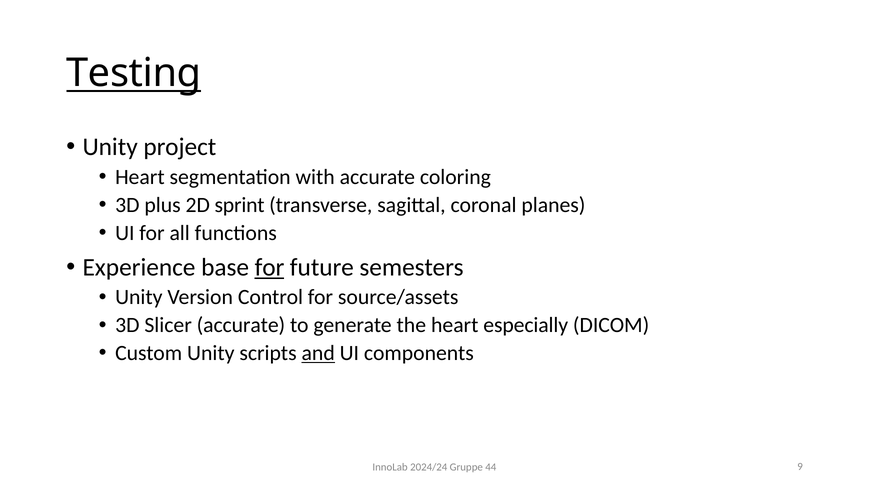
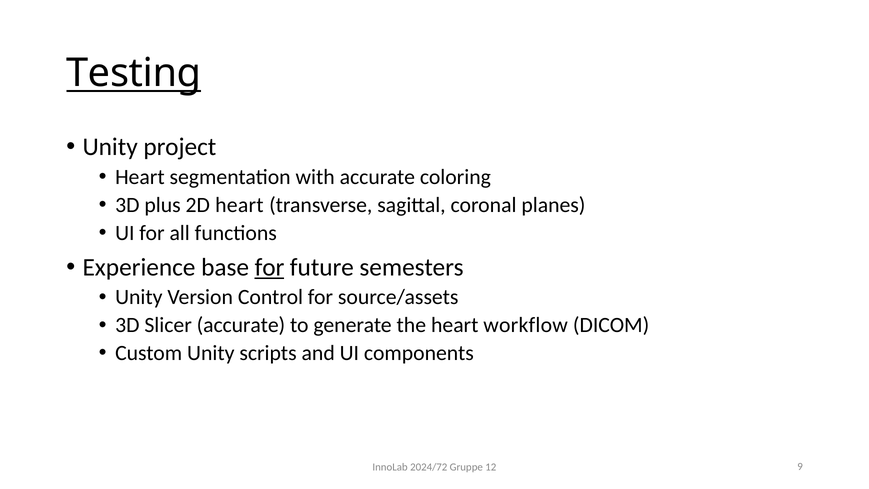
2D sprint: sprint -> heart (239, 205)
especially: especially -> workflow (526, 325)
and underline: present -> none (318, 353)
2024/24: 2024/24 -> 2024/72 (429, 467)
44: 44 -> 12 (491, 467)
